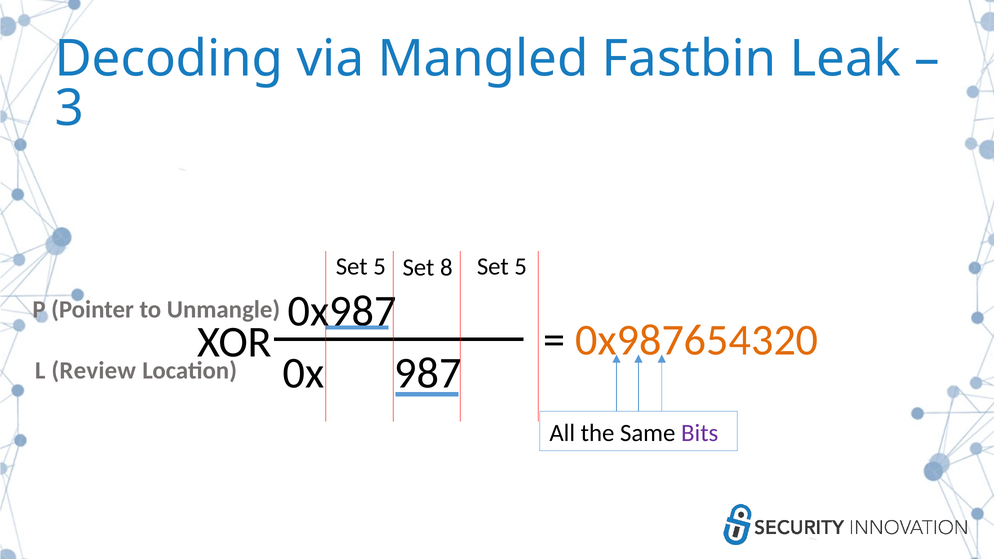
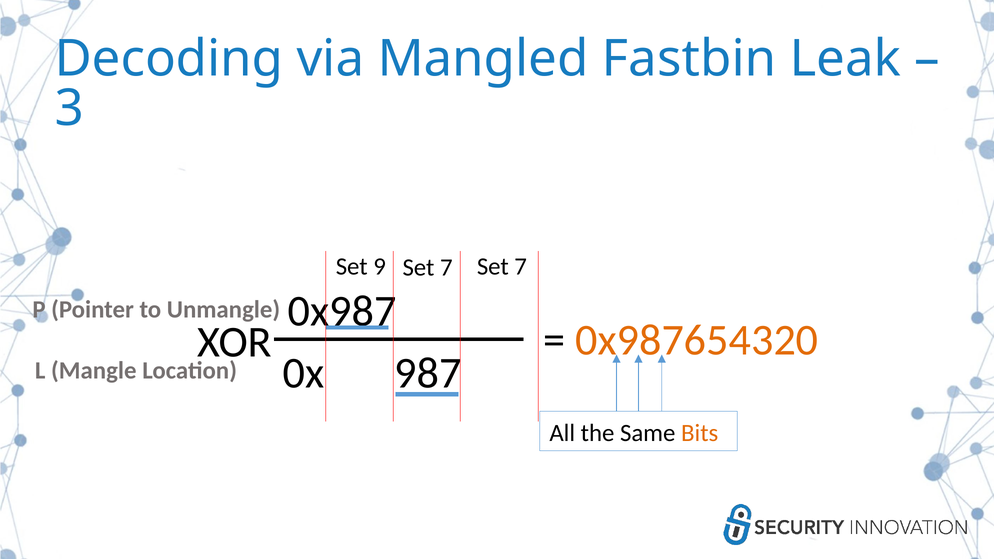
5: 5 -> 9 (380, 267)
8: 8 -> 7 (446, 268)
5: 5 -> 7 (521, 267)
Review: Review -> Mangle (94, 371)
Bits colour: purple -> orange (700, 433)
